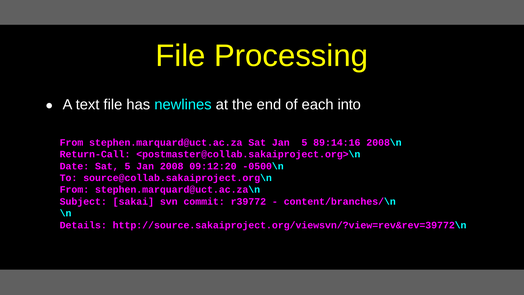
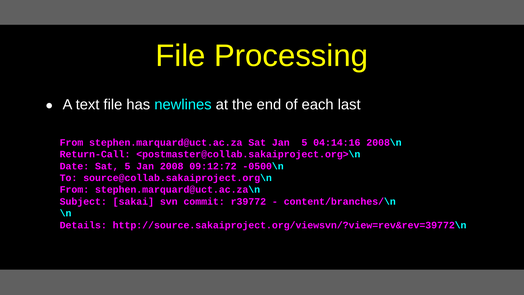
into: into -> last (349, 105)
89:14:16: 89:14:16 -> 04:14:16 (337, 142)
09:12:20: 09:12:20 -> 09:12:72 (213, 166)
